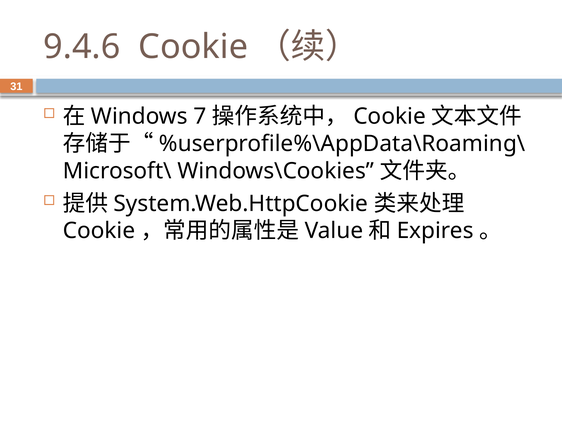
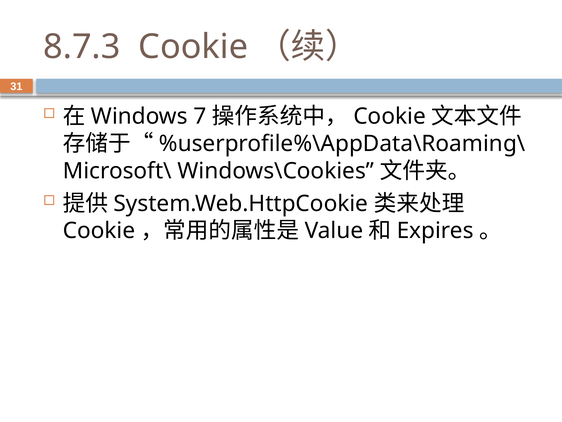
9.4.6: 9.4.6 -> 8.7.3 (82, 47)
